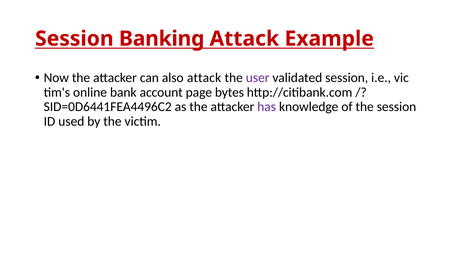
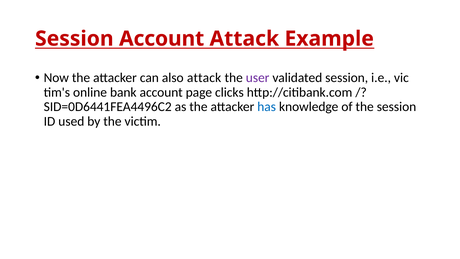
Session Banking: Banking -> Account (162, 39)
bytes: bytes -> clicks (229, 92)
has colour: purple -> blue (267, 107)
